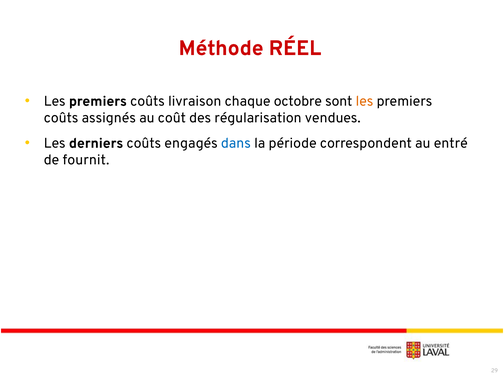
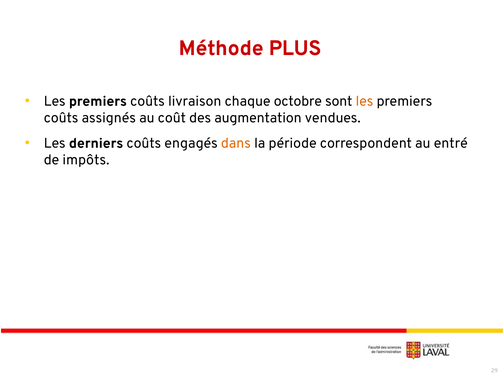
RÉEL: RÉEL -> PLUS (295, 48)
régularisation: régularisation -> augmentation (258, 118)
dans colour: blue -> orange (236, 143)
fournit: fournit -> impôts (86, 160)
